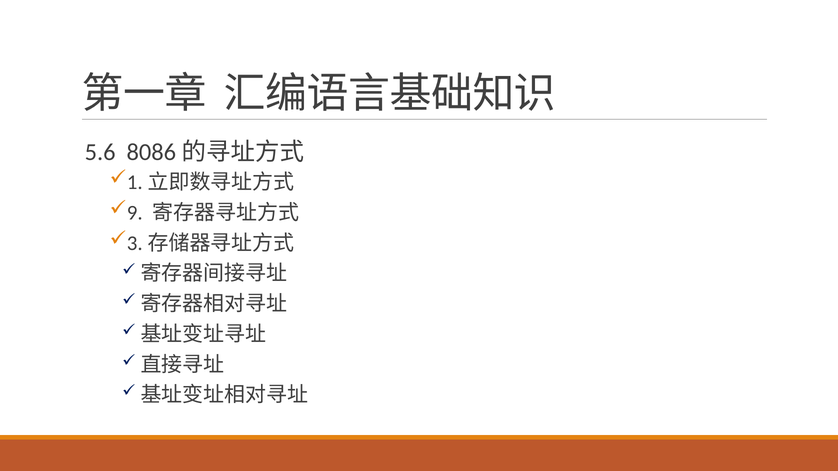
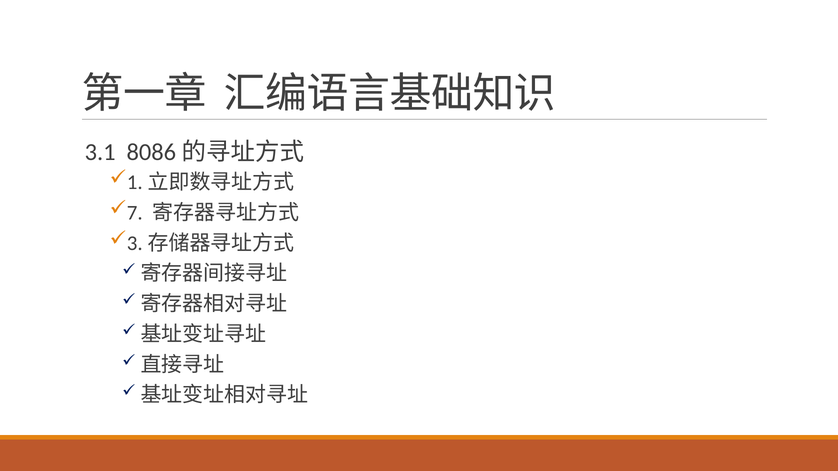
5.6: 5.6 -> 3.1 (100, 152)
9: 9 -> 7 (135, 213)
